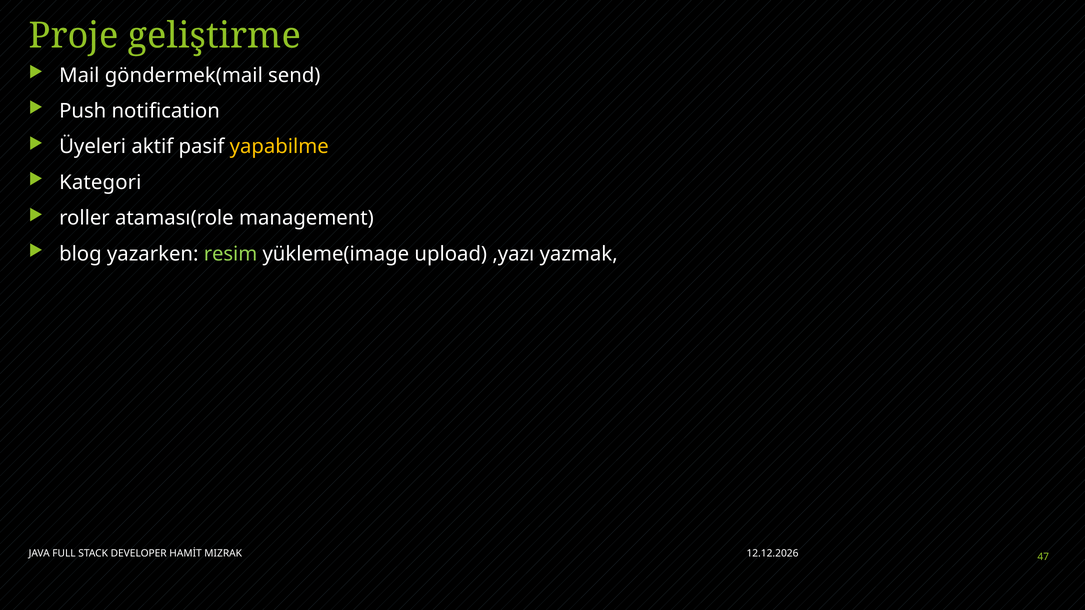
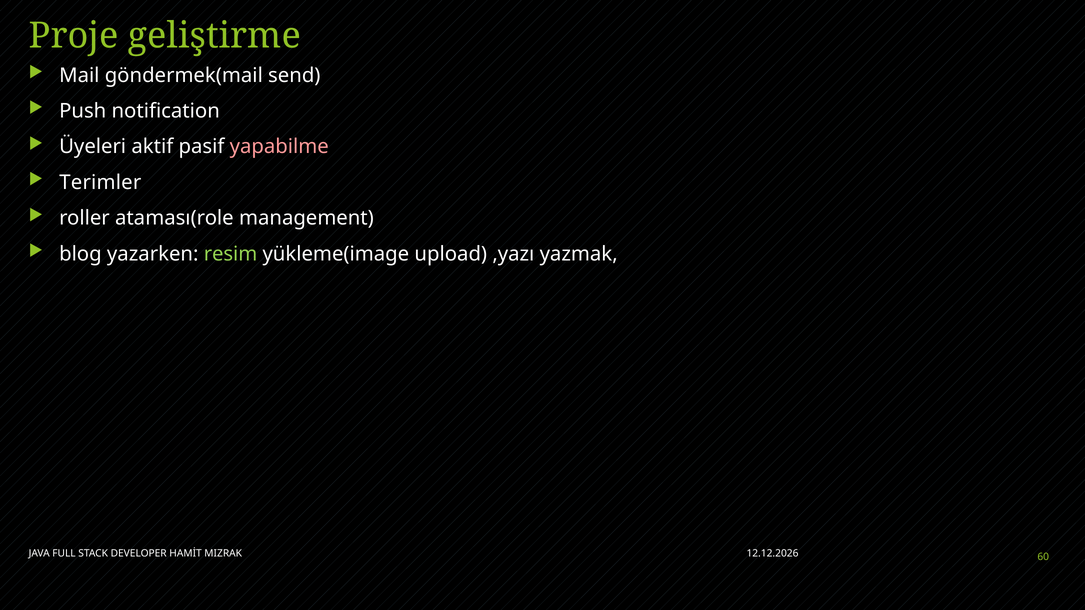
yapabilme colour: yellow -> pink (279, 147)
Kategori: Kategori -> Terimler (100, 183)
47: 47 -> 60 (1043, 557)
